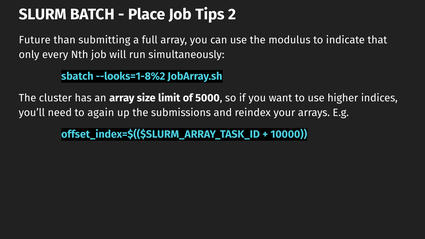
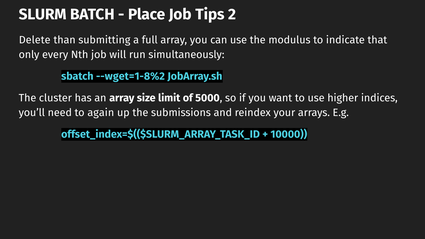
Future: Future -> Delete (35, 40)
--looks=1-8%2: --looks=1-8%2 -> --wget=1-8%2 (130, 76)
